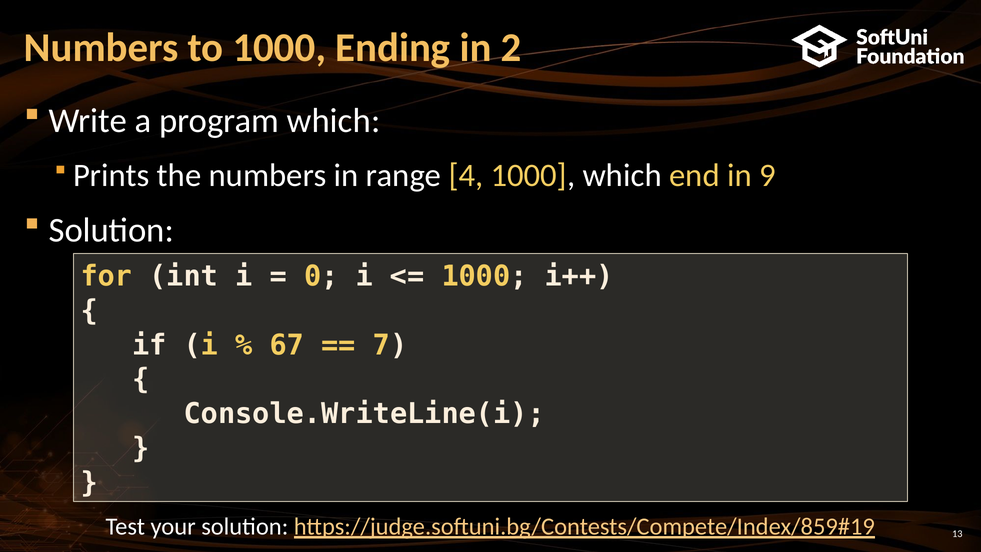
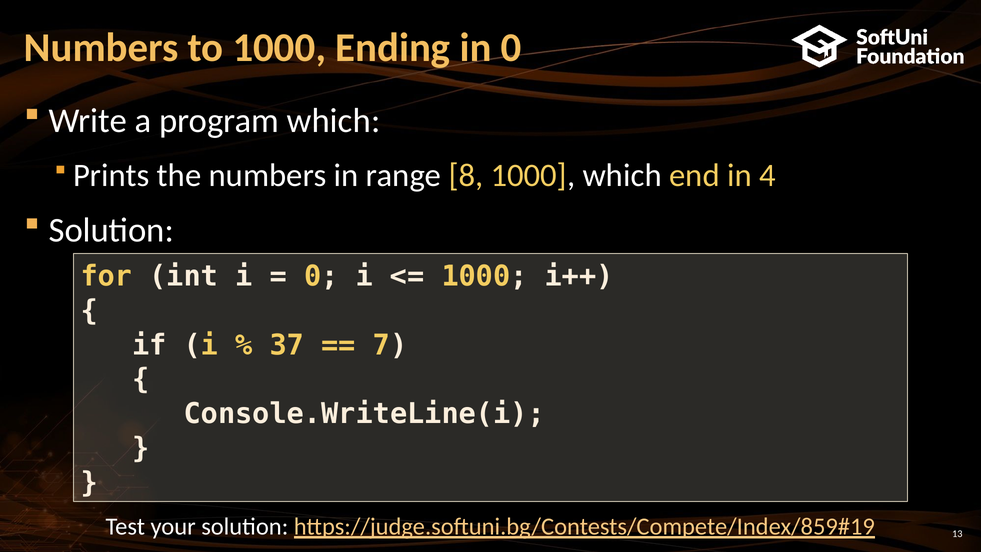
in 2: 2 -> 0 (511, 48)
4: 4 -> 8 (466, 175)
9: 9 -> 4 (768, 175)
67: 67 -> 37 (287, 345)
